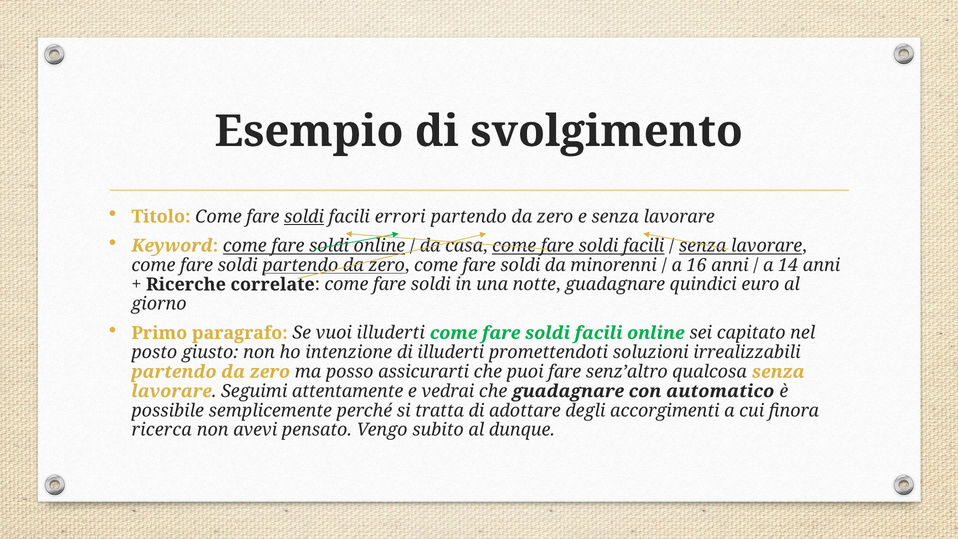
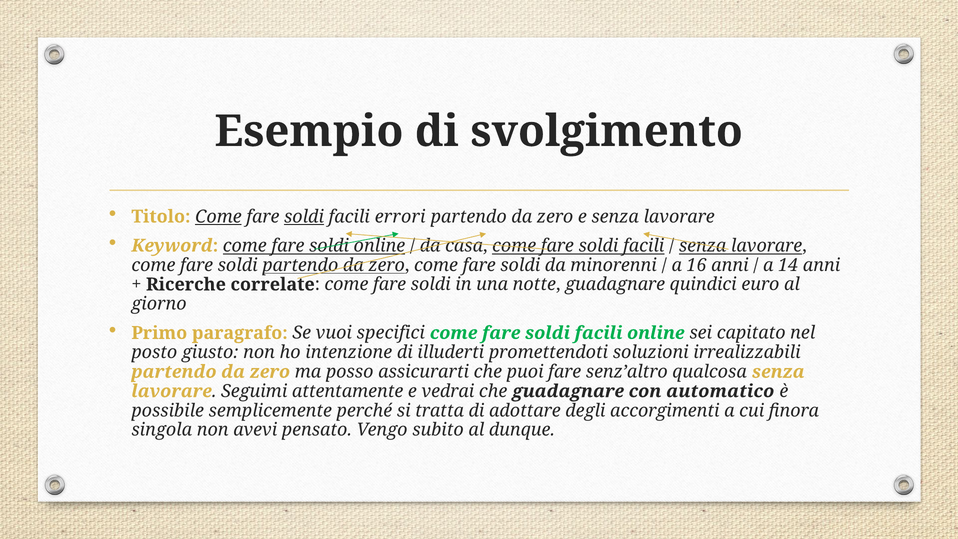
Come underline: none -> present (218, 217)
vuoi illuderti: illuderti -> specifici (391, 333)
ricerca: ricerca -> singola (162, 430)
